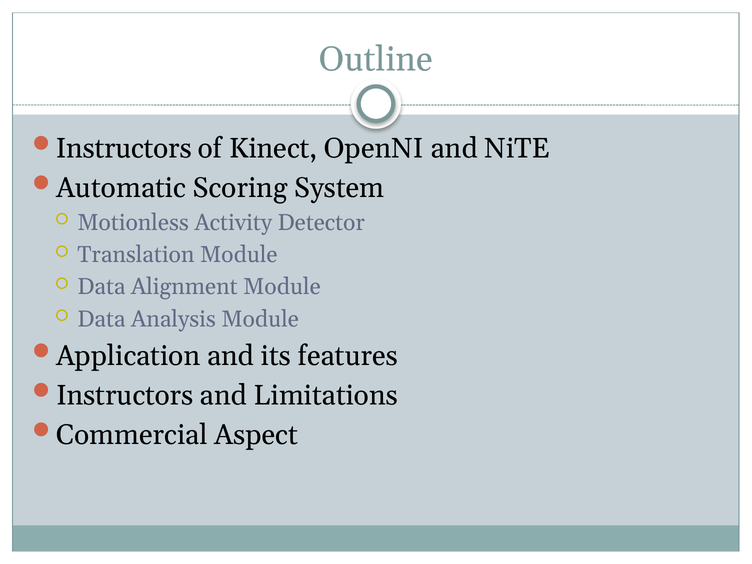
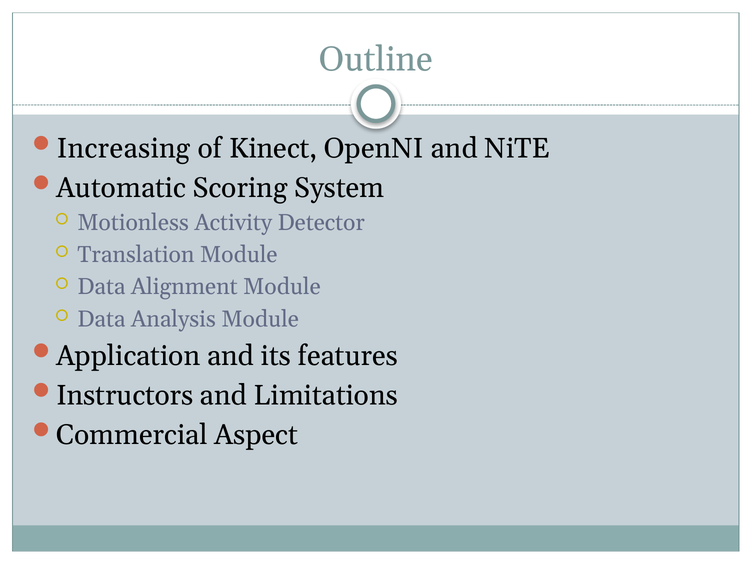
Instructors: Instructors -> Increasing (123, 148)
